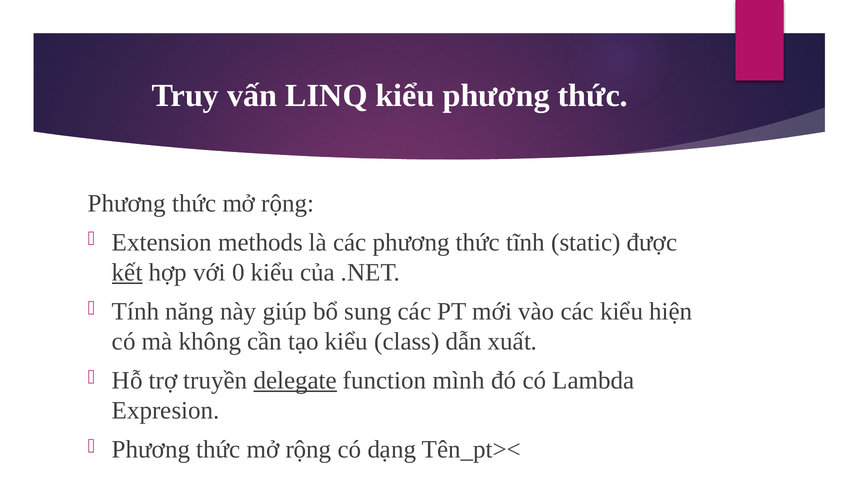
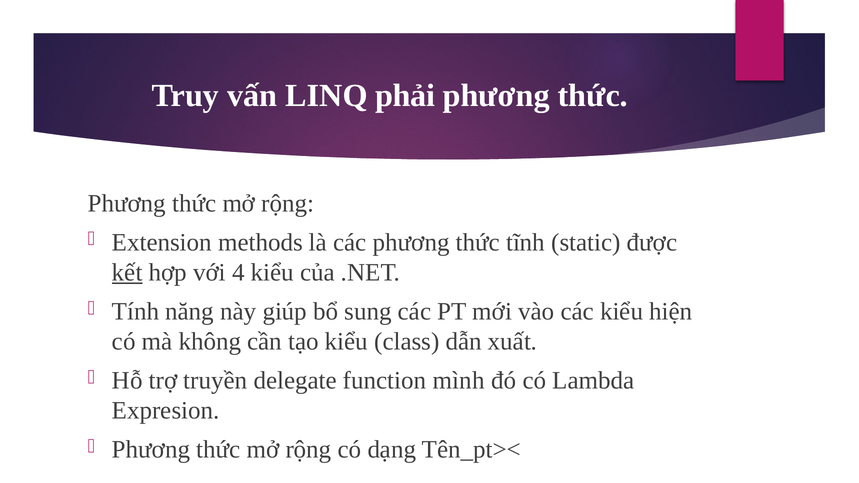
LINQ kiểu: kiểu -> phải (405, 96)
0: 0 -> 4 (238, 273)
delegate underline: present -> none (295, 381)
